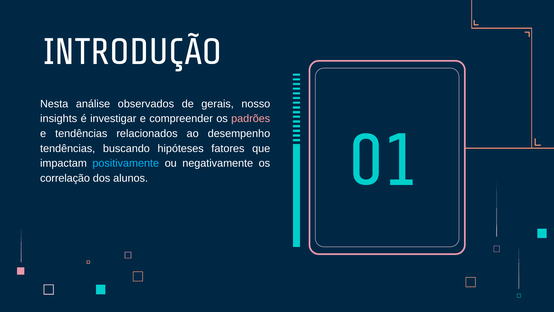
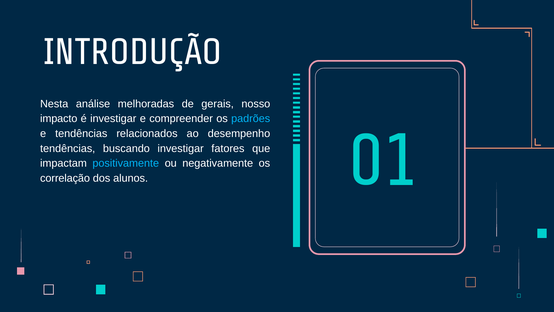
observados: observados -> melhoradas (146, 104)
insights: insights -> impacto (59, 119)
padrões colour: pink -> light blue (251, 119)
buscando hipóteses: hipóteses -> investigar (181, 148)
